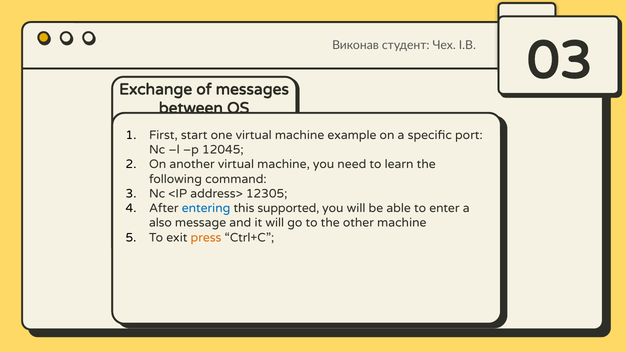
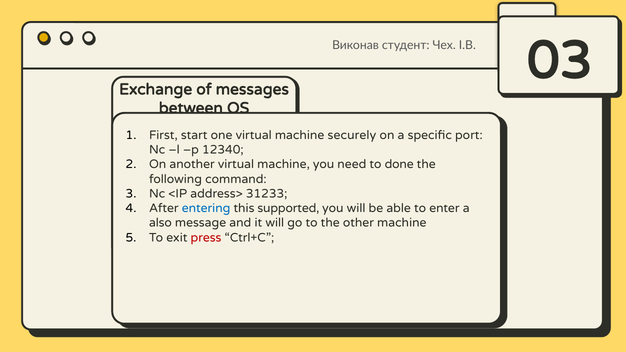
example: example -> securely (352, 135)
12045: 12045 -> 12340 (223, 150)
learn: learn -> done (399, 165)
12305: 12305 -> 31233 (267, 194)
press colour: orange -> red (206, 238)
